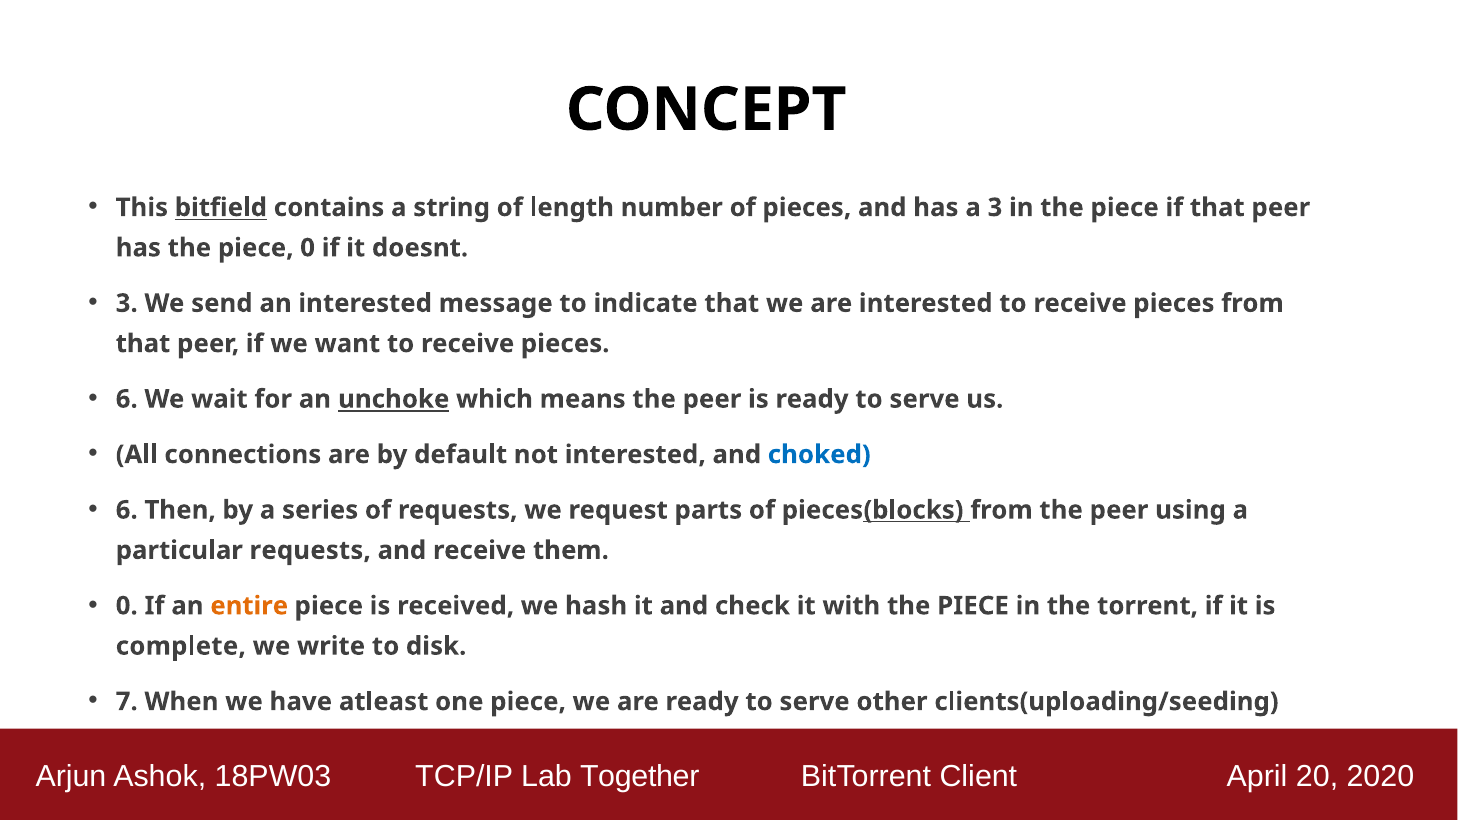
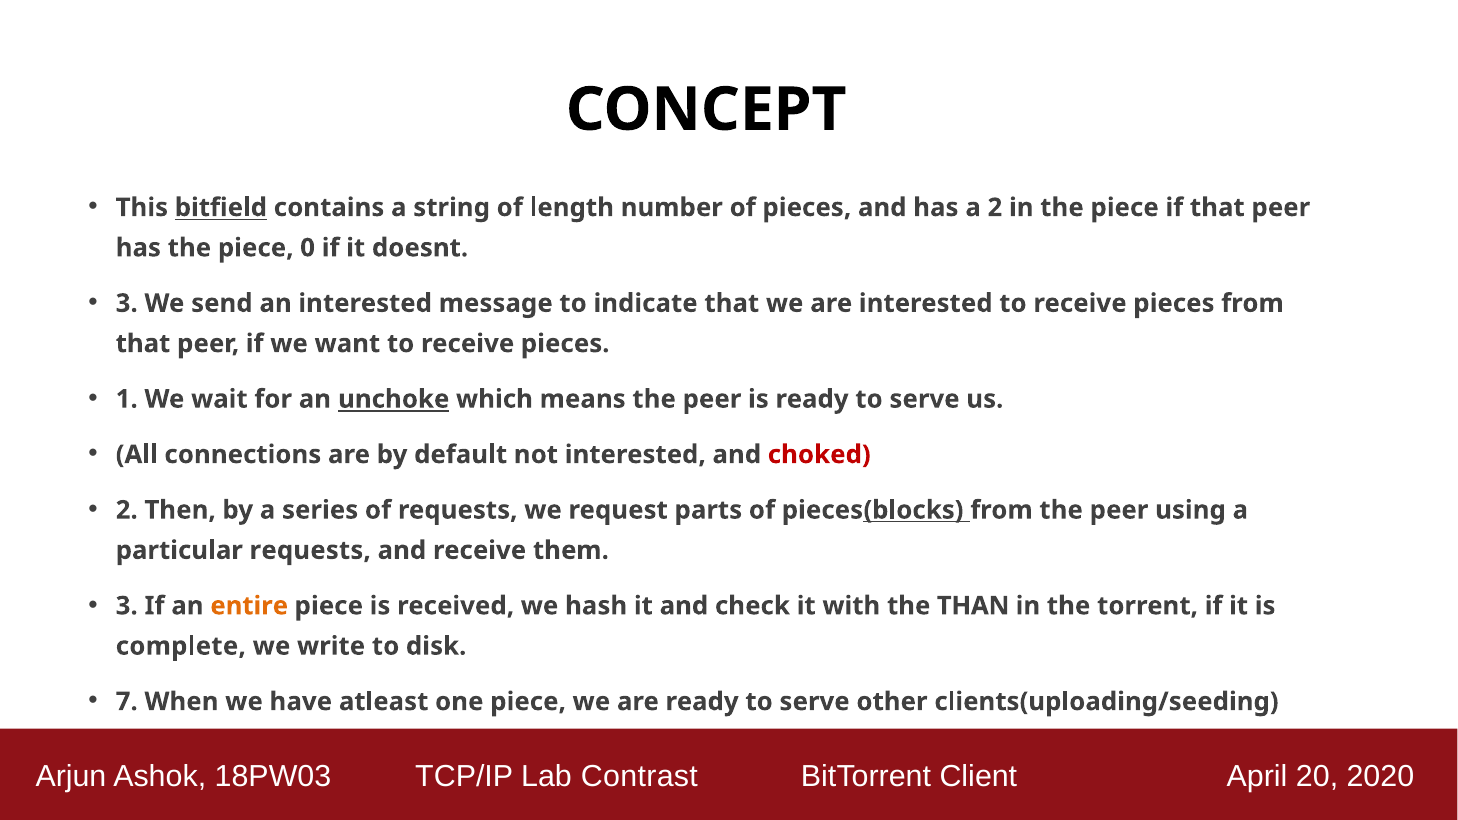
a 3: 3 -> 2 (995, 208)
6: 6 -> 1 (127, 399)
choked colour: blue -> red (819, 455)
6: 6 -> 2 (127, 510)
0: 0 -> 3 (127, 606)
with the PIECE: PIECE -> THAN (973, 606)
Together: Together -> Contrast (639, 777)
